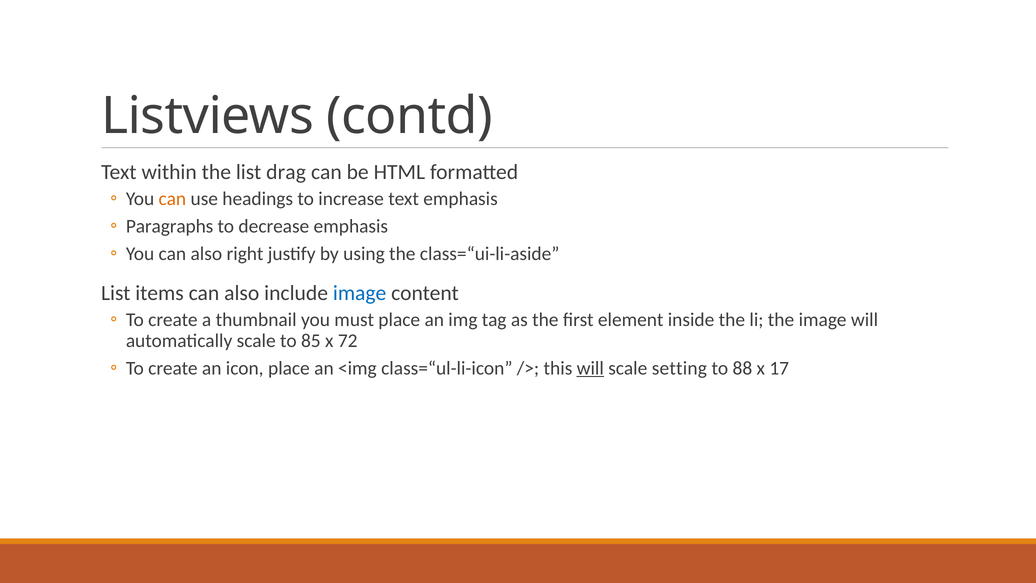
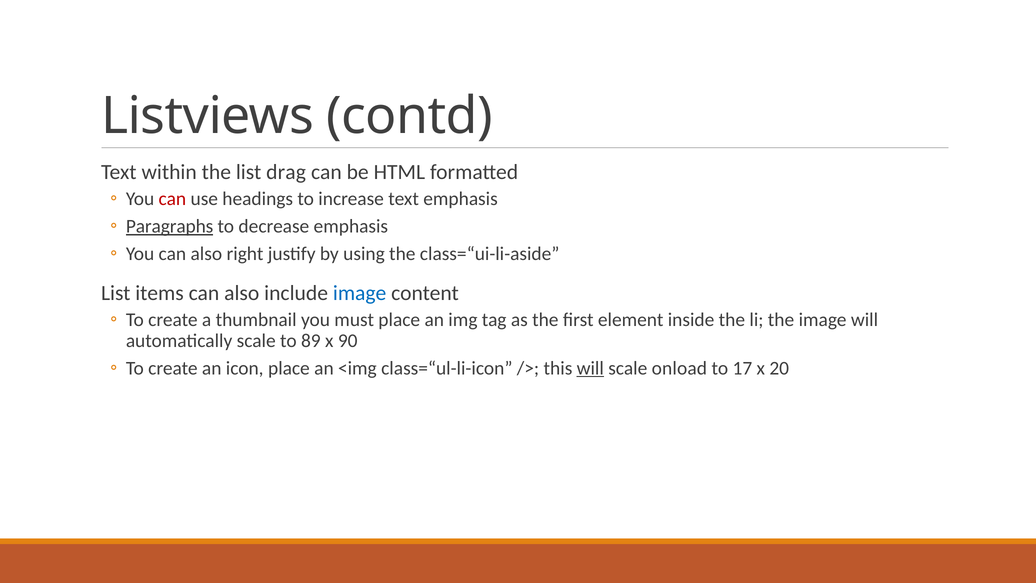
can colour: orange -> red (172, 199)
Paragraphs underline: none -> present (170, 226)
85: 85 -> 89 (311, 341)
72: 72 -> 90 (348, 341)
setting: setting -> onload (679, 368)
88: 88 -> 17 (742, 368)
17: 17 -> 20 (779, 368)
